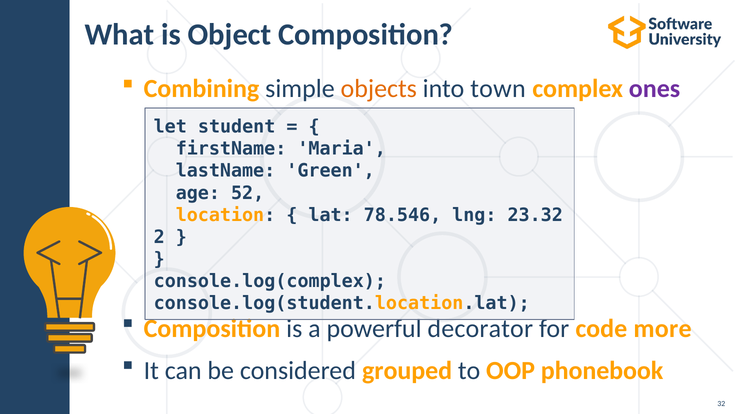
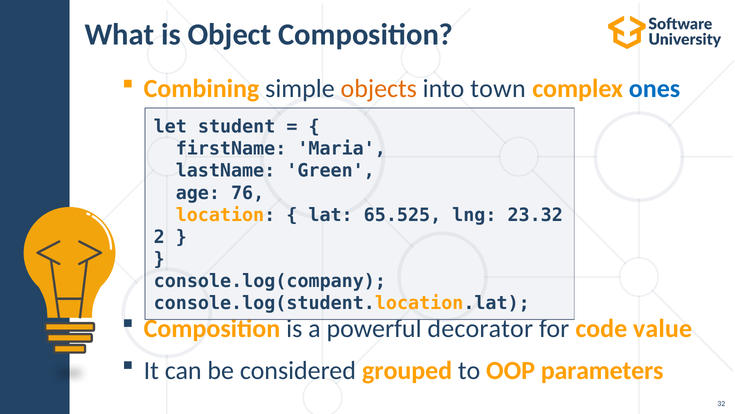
ones colour: purple -> blue (655, 89)
52: 52 -> 76 (248, 193)
78.546: 78.546 -> 65.525 (402, 215)
console.log(complex: console.log(complex -> console.log(company (270, 281)
more: more -> value (663, 328)
phonebook: phonebook -> parameters (602, 370)
